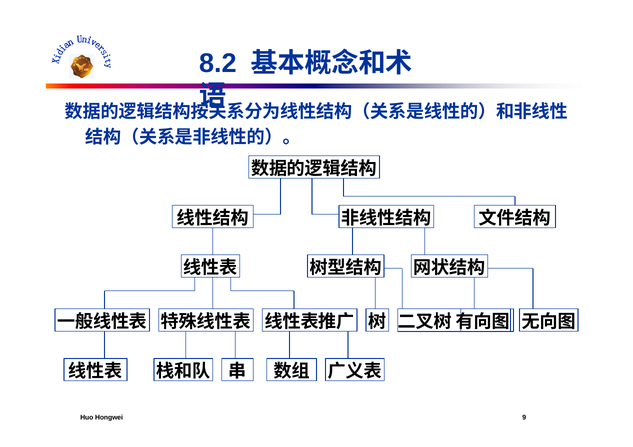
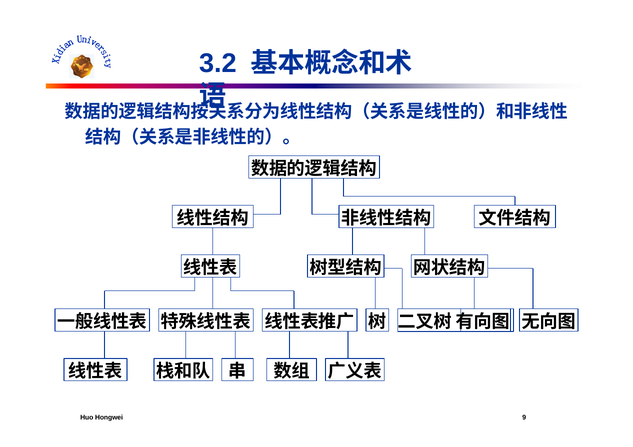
8.2: 8.2 -> 3.2 (218, 63)
